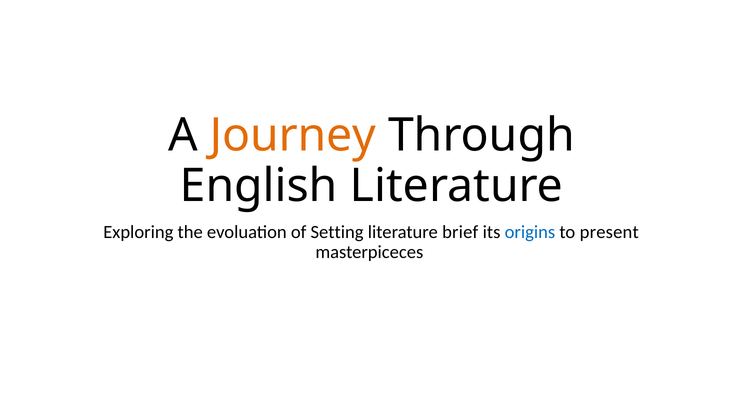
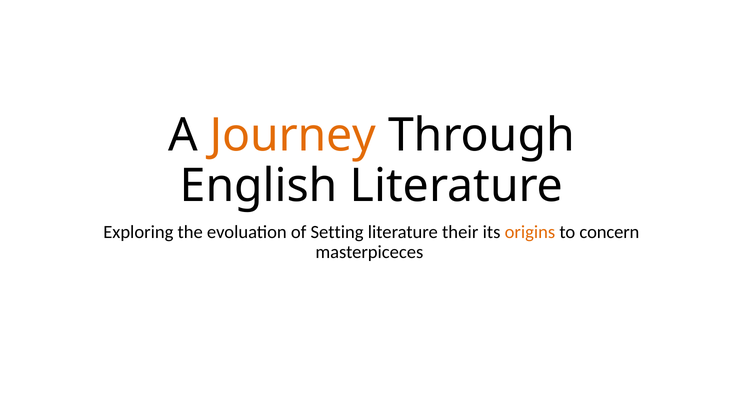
brief: brief -> their (460, 232)
origins colour: blue -> orange (530, 232)
present: present -> concern (609, 232)
